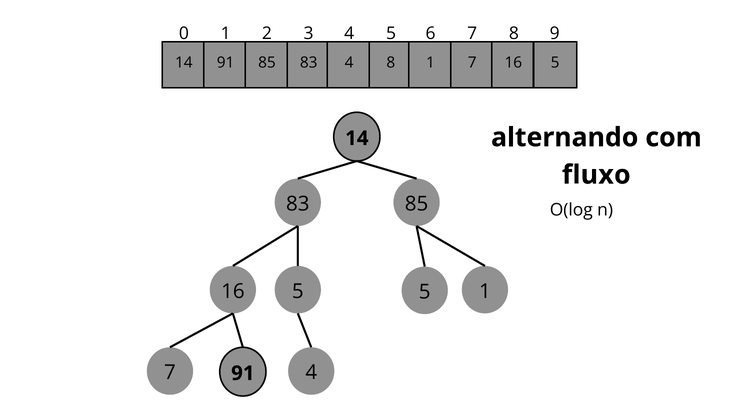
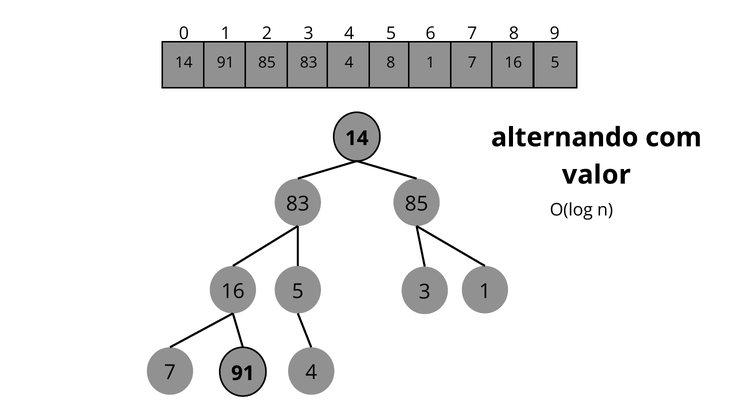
fluxo: fluxo -> valor (596, 175)
5 5: 5 -> 3 (425, 292)
